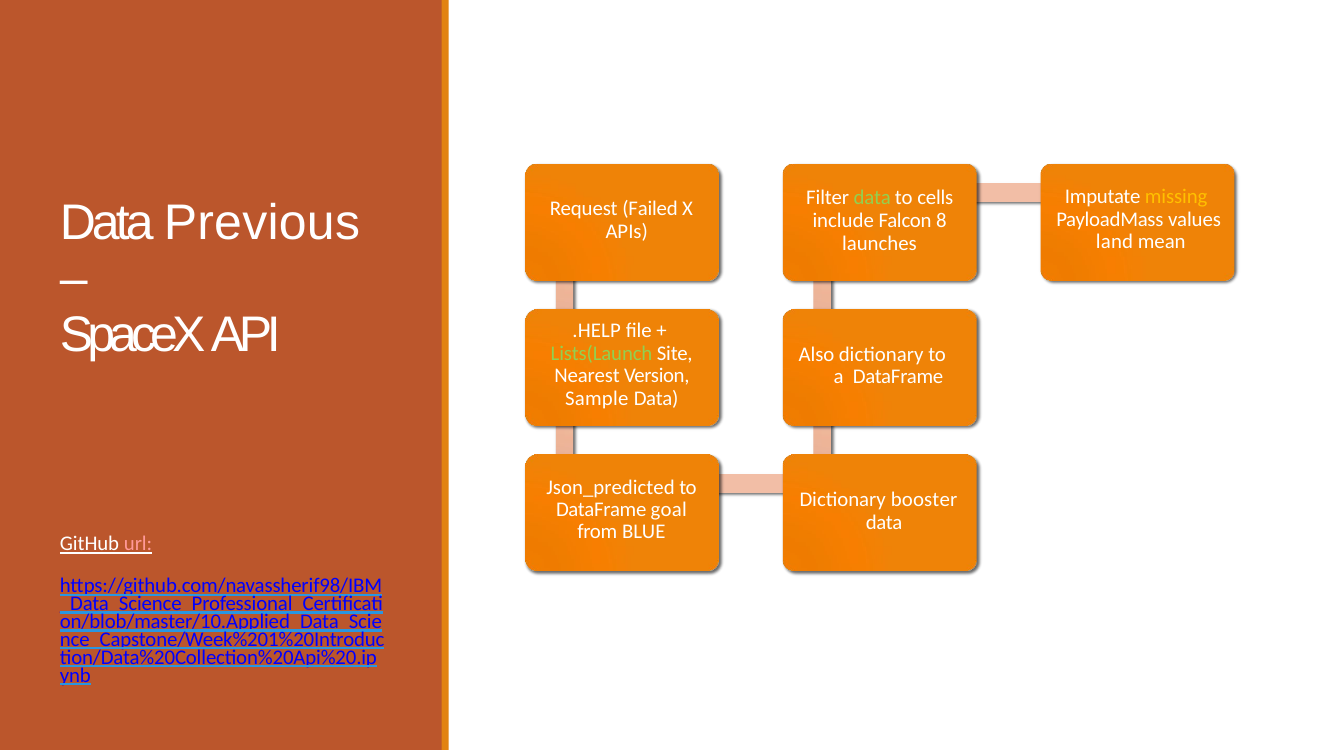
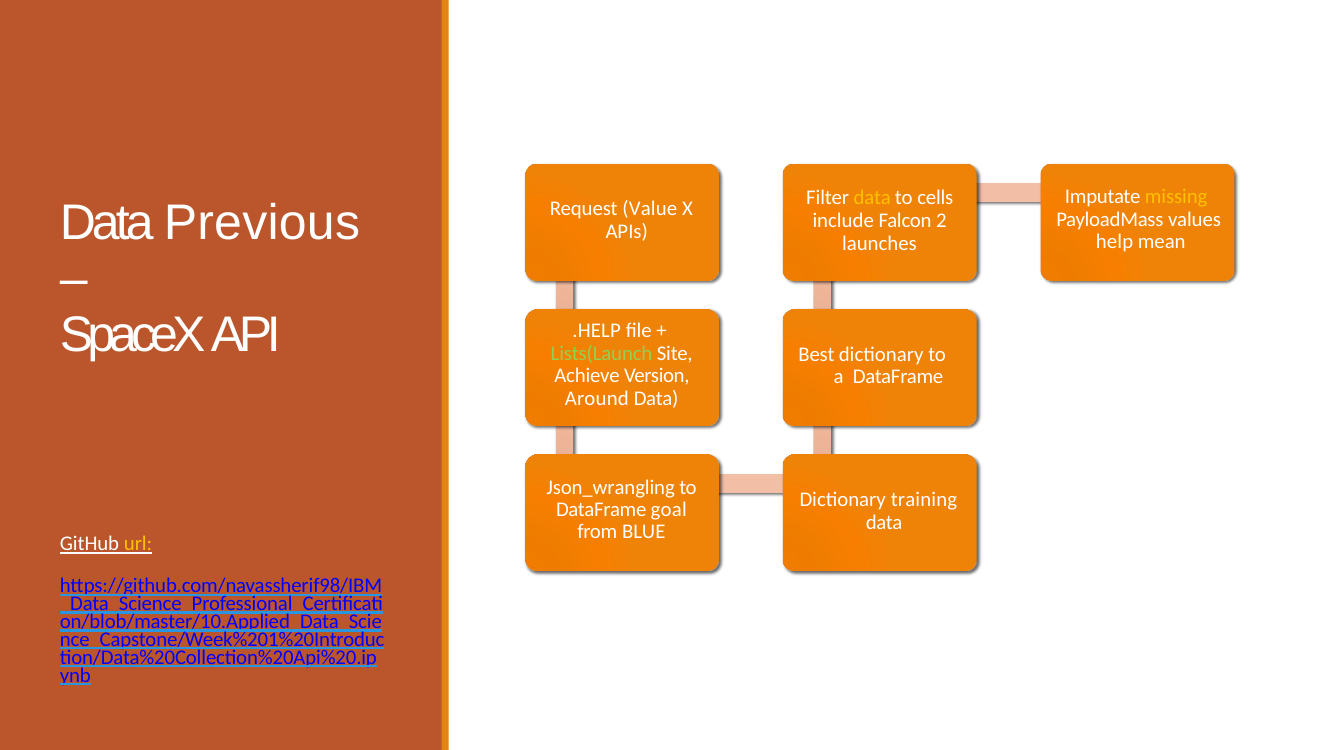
data colour: light green -> yellow (872, 197)
Failed: Failed -> Value (650, 209)
8: 8 -> 2 (941, 220)
land: land -> help (1115, 242)
Also: Also -> Best (817, 354)
Nearest: Nearest -> Achieve (587, 376)
Sample: Sample -> Around (597, 399)
Json_predicted: Json_predicted -> Json_wrangling (611, 487)
booster: booster -> training (924, 500)
url colour: pink -> yellow (138, 543)
